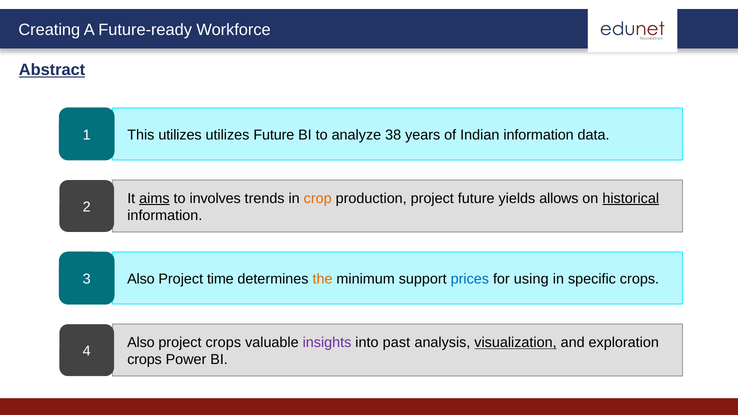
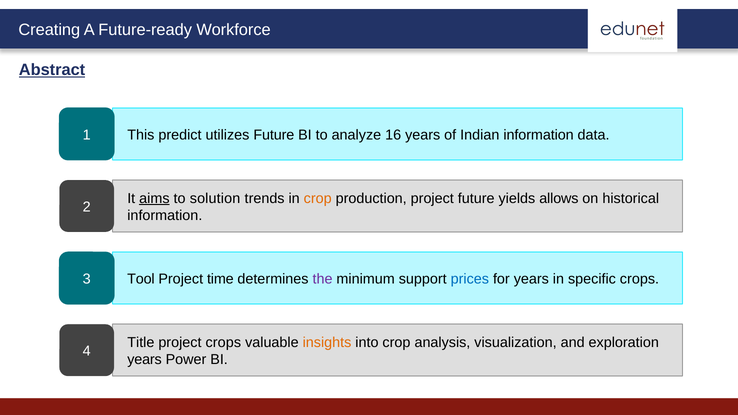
This utilizes: utilizes -> predict (180, 135)
38: 38 -> 16 (393, 135)
involves: involves -> solution (215, 198)
historical underline: present -> none (631, 198)
Also: Also -> Tool (141, 279)
the colour: orange -> purple (323, 279)
for using: using -> years (531, 279)
Also: Also -> Title (141, 343)
insights colour: purple -> orange (327, 343)
into past: past -> crop (396, 343)
visualization underline: present -> none (515, 343)
crops: crops -> years (145, 360)
